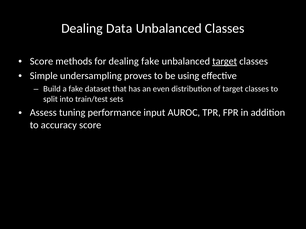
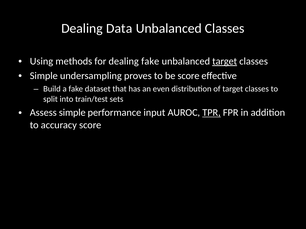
Score: Score -> Using (41, 61)
be using: using -> score (189, 76)
Assess tuning: tuning -> simple (72, 113)
TPR underline: none -> present (212, 113)
